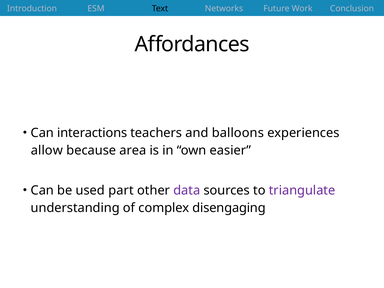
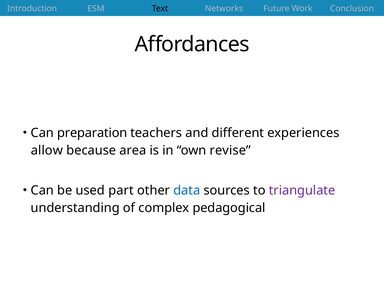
interactions: interactions -> preparation (92, 133)
balloons: balloons -> different (238, 133)
easier: easier -> revise (230, 150)
data colour: purple -> blue (187, 190)
disengaging: disengaging -> pedagogical (229, 208)
